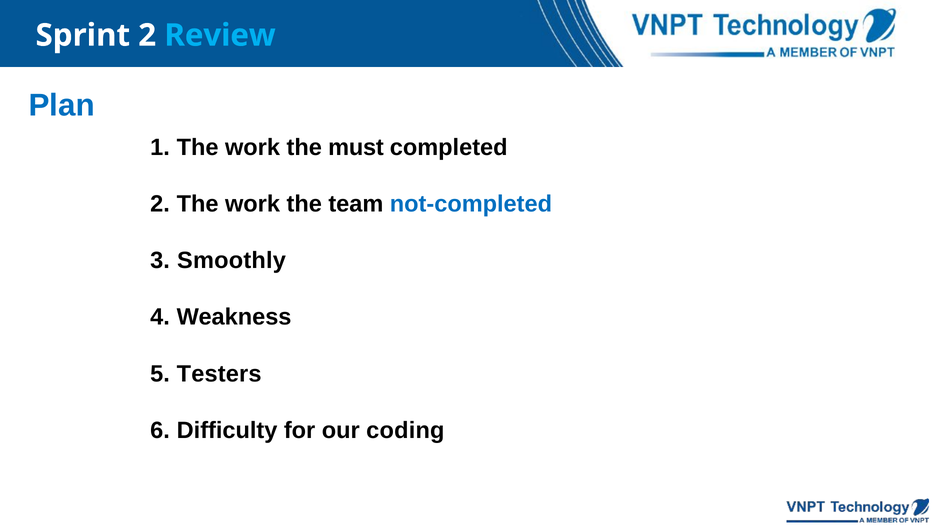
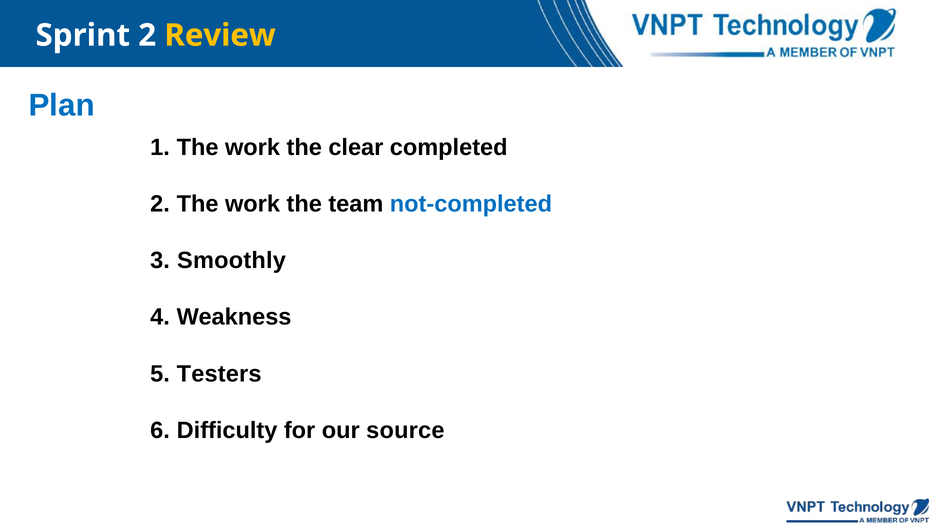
Review colour: light blue -> yellow (220, 35)
must: must -> clear (356, 148)
coding: coding -> source (405, 430)
